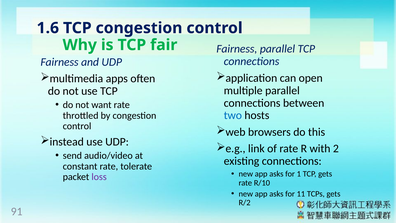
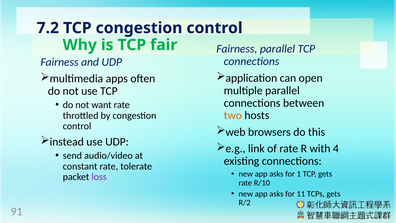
1.6: 1.6 -> 7.2 (48, 28)
two colour: blue -> orange (233, 115)
2: 2 -> 4 (336, 149)
